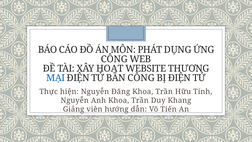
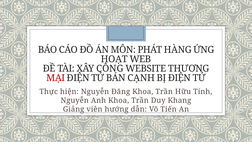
DỤNG: DỤNG -> HÀNG (178, 50)
CÔNG: CÔNG -> HOẠT (114, 59)
HOẠT: HOẠT -> CÔNG (110, 68)
MẠI colour: blue -> red (56, 78)
BÁN CÔNG: CÔNG -> CẠNH (141, 78)
